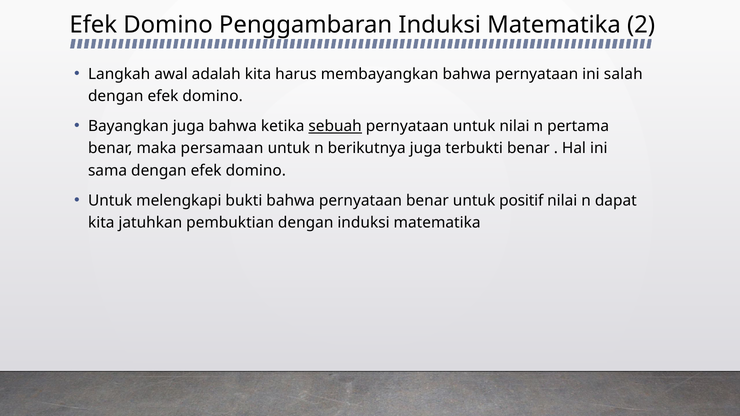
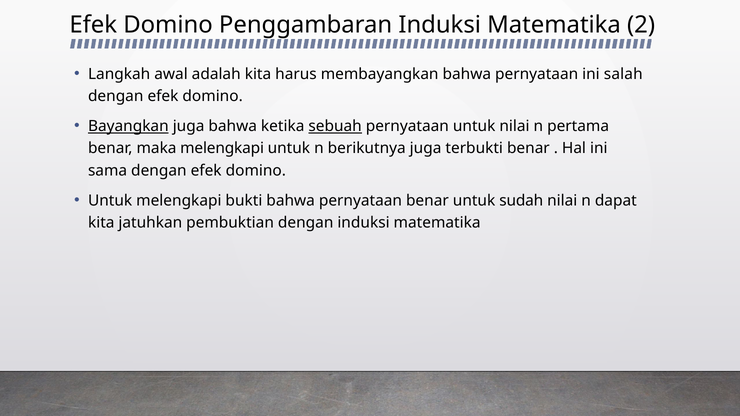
Bayangkan underline: none -> present (128, 126)
maka persamaan: persamaan -> melengkapi (222, 148)
positif: positif -> sudah (521, 201)
